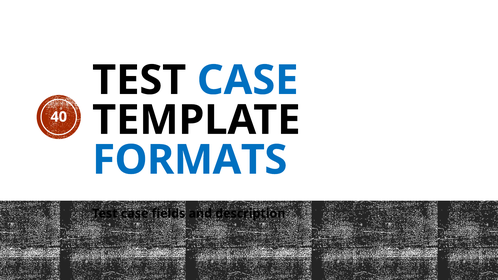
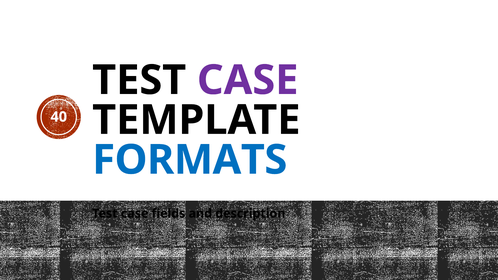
CASE colour: blue -> purple (248, 80)
